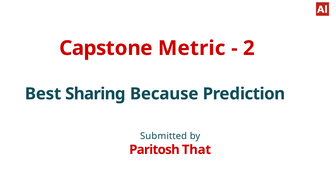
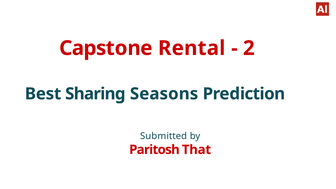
Metric: Metric -> Rental (192, 48)
Because: Because -> Seasons (164, 94)
